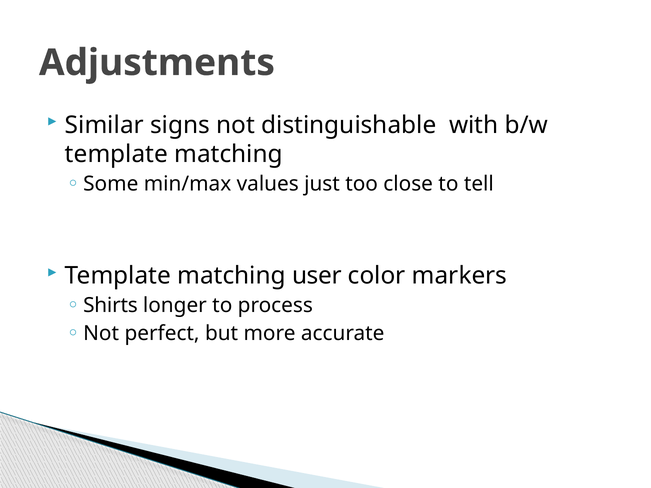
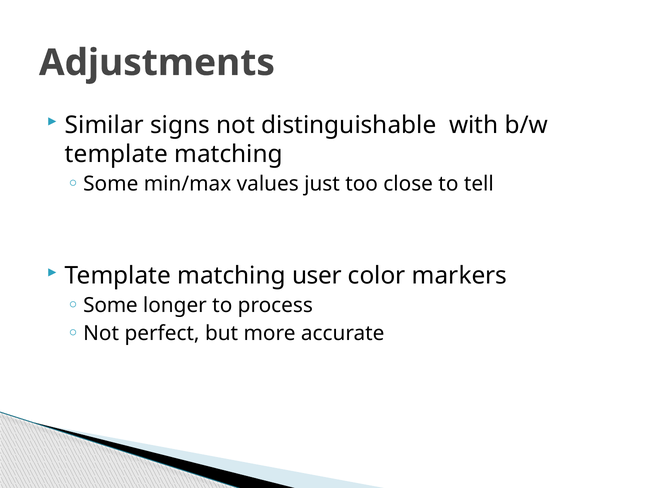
Shirts: Shirts -> Some (110, 306)
